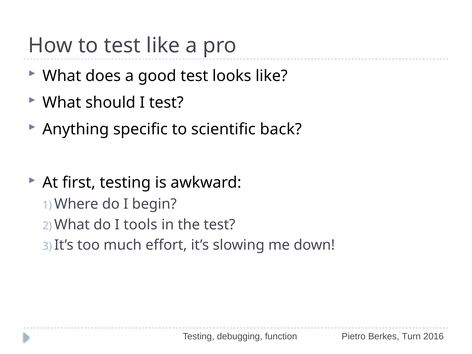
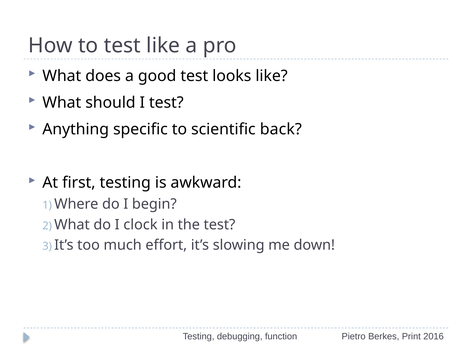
tools: tools -> clock (140, 225)
Turn: Turn -> Print (411, 337)
